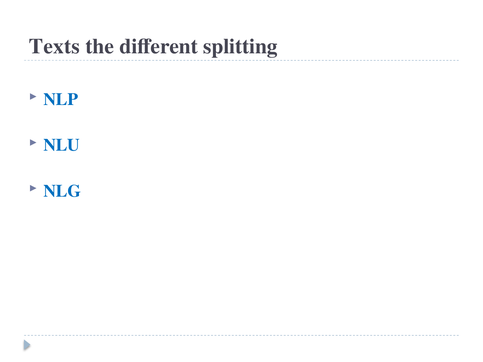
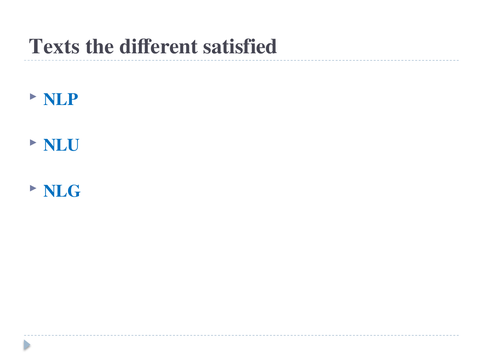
splitting: splitting -> satisfied (240, 47)
